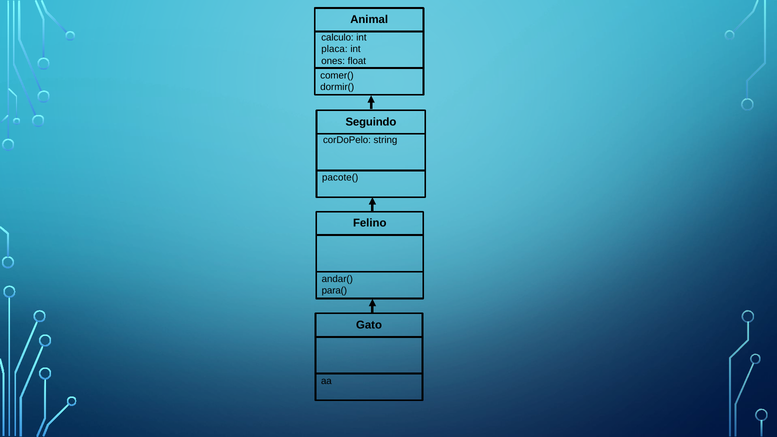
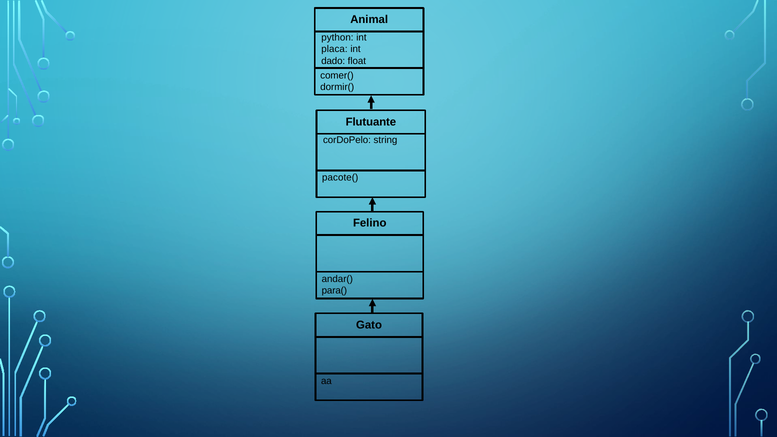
calculo: calculo -> python (337, 38)
ones: ones -> dado (333, 61)
Seguindo: Seguindo -> Flutuante (371, 122)
